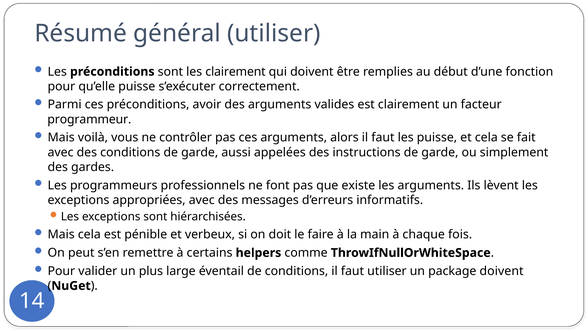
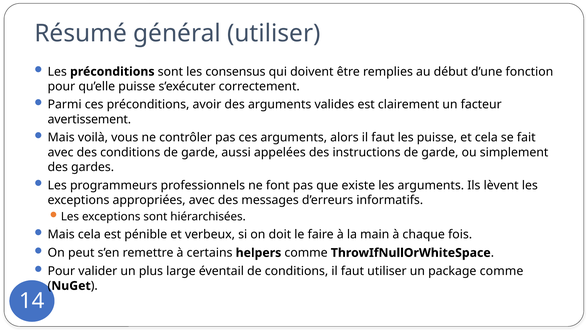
les clairement: clairement -> consensus (235, 72)
programmeur: programmeur -> avertissement (89, 119)
package doivent: doivent -> comme (502, 271)
